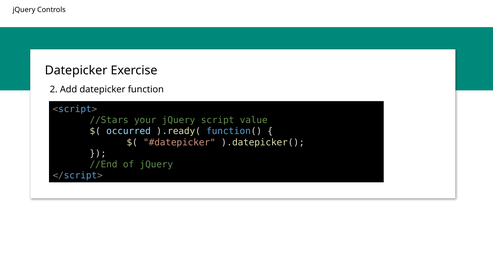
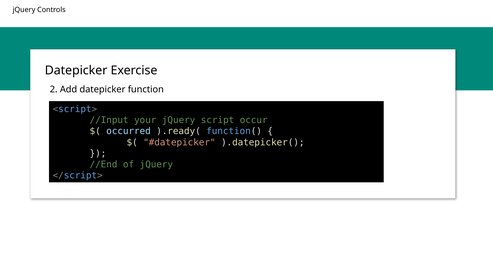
//Stars: //Stars -> //Input (109, 120)
value: value -> occur (254, 120)
